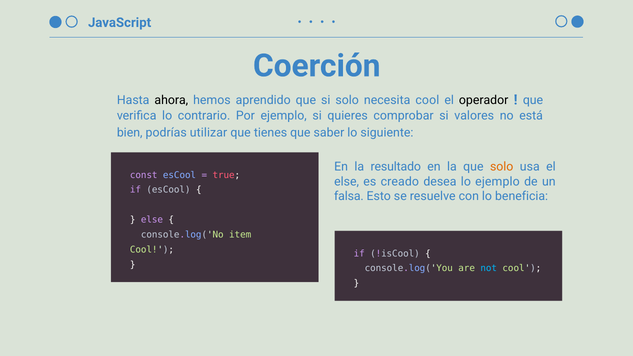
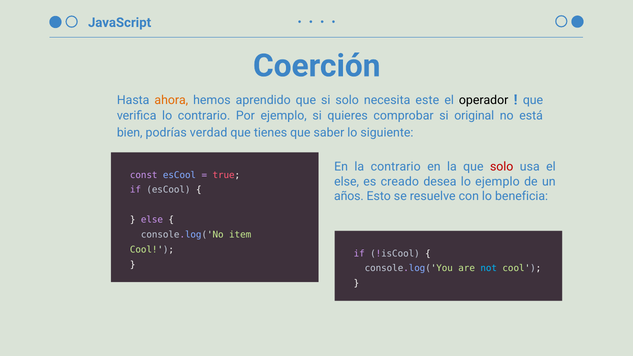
ahora colour: black -> orange (171, 100)
necesita cool: cool -> este (427, 100)
valores: valores -> original (474, 116)
utilizar: utilizar -> verdad (209, 133)
la resultado: resultado -> contrario (396, 167)
solo colour: orange -> red (502, 167)
falsa: falsa -> años (349, 196)
